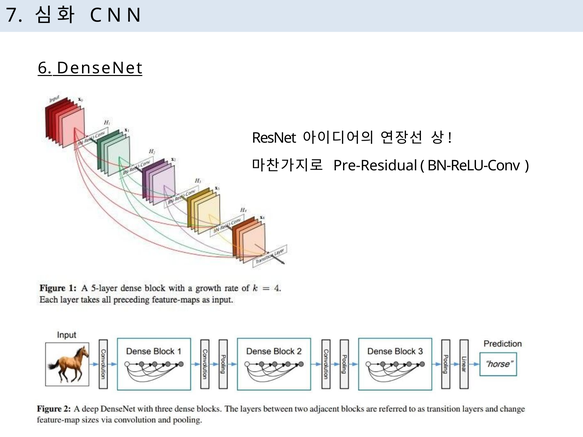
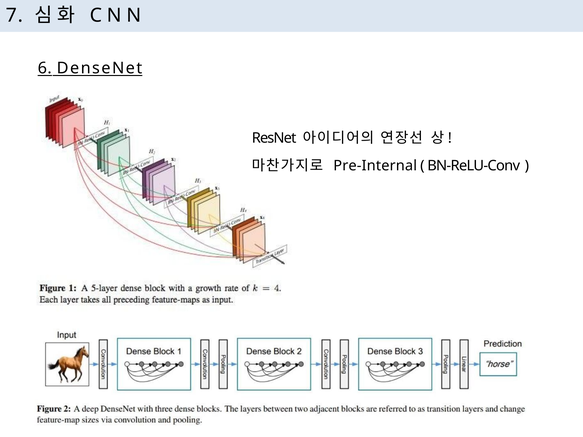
Pre-Residual: Pre-Residual -> Pre-Internal (375, 166)
